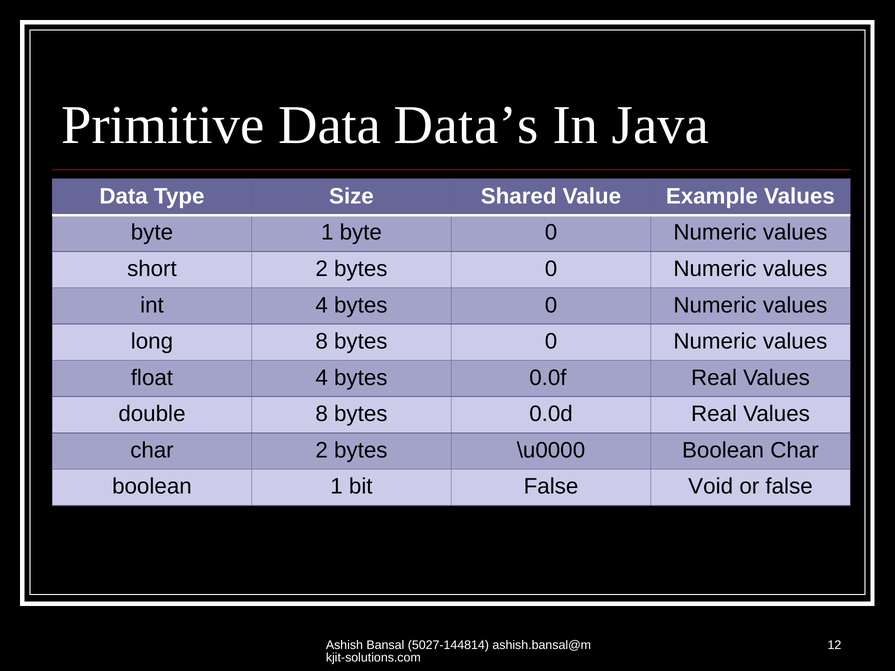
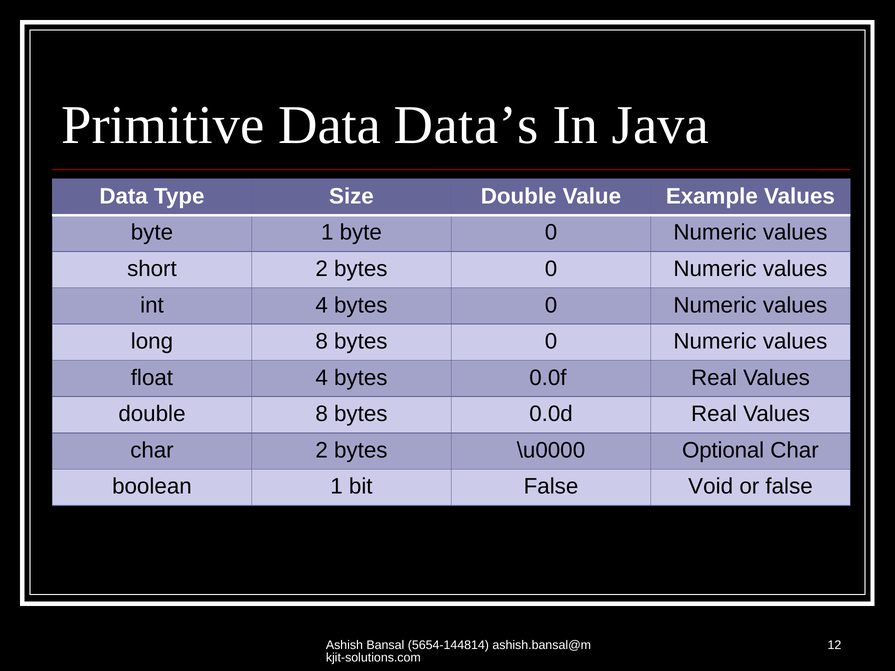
Size Shared: Shared -> Double (519, 196)
\u0000 Boolean: Boolean -> Optional (723, 450)
5027-144814: 5027-144814 -> 5654-144814 (448, 645)
